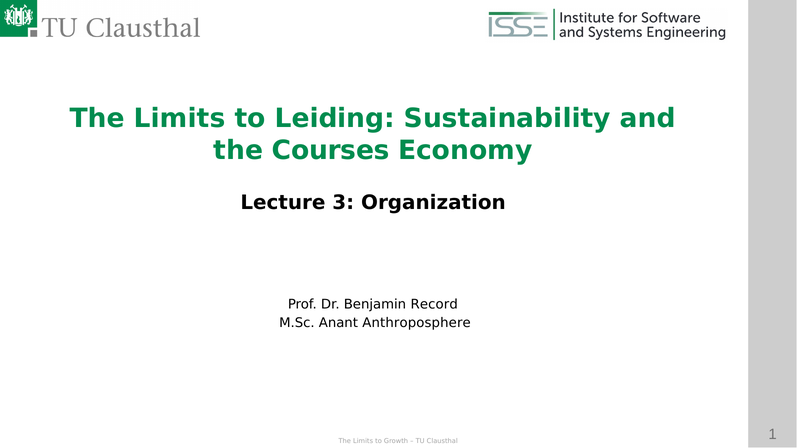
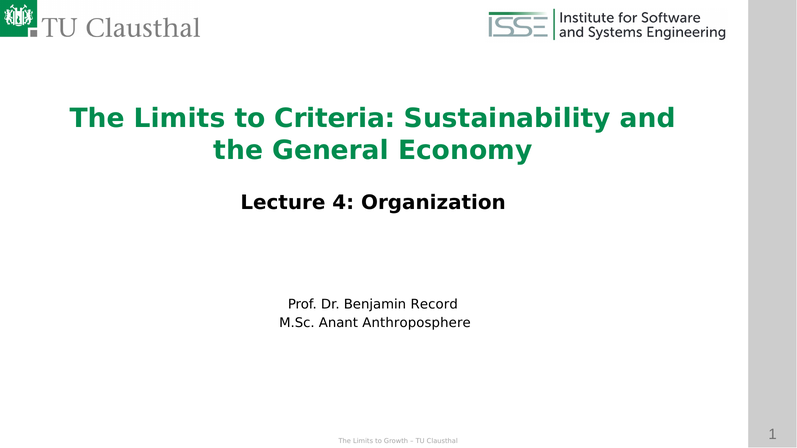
Leiding: Leiding -> Criteria (335, 118)
Courses: Courses -> General (331, 150)
3: 3 -> 4 (343, 203)
